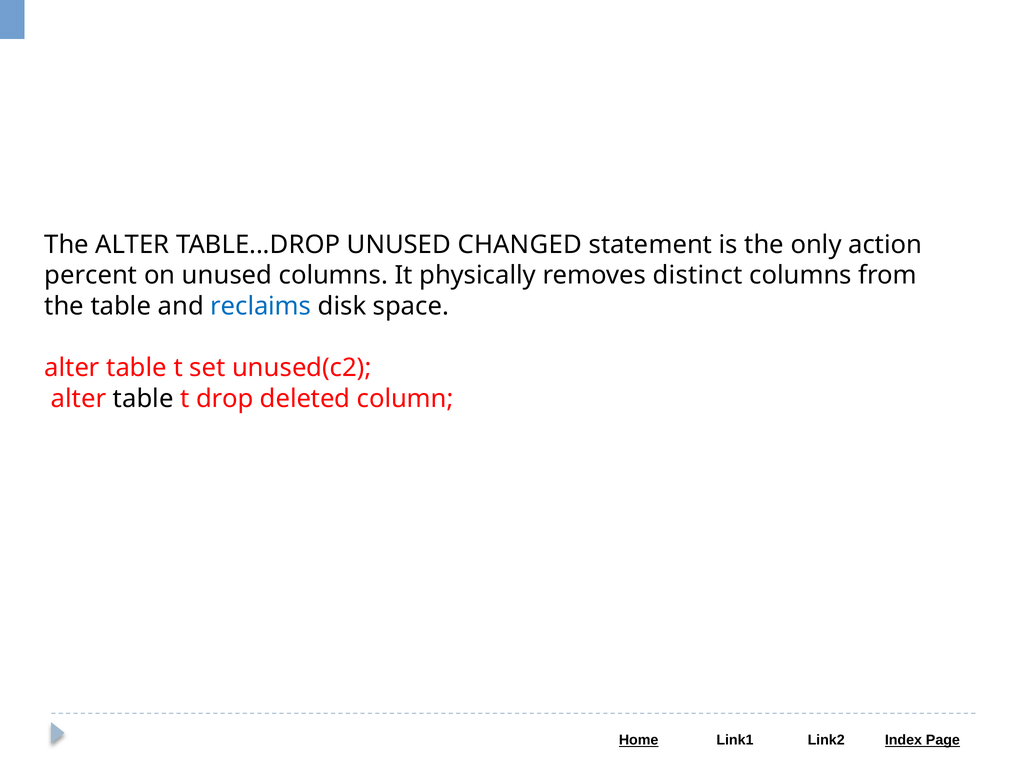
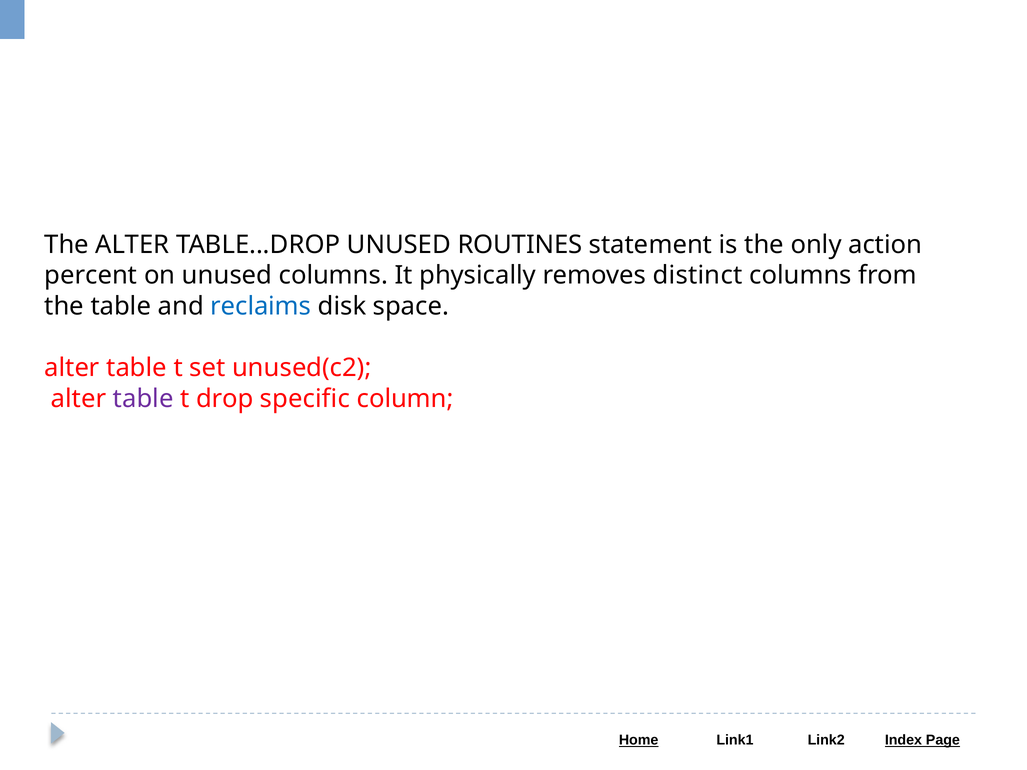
CHANGED: CHANGED -> ROUTINES (520, 245)
table colour: black -> purple (143, 399)
deleted: deleted -> specific (305, 399)
